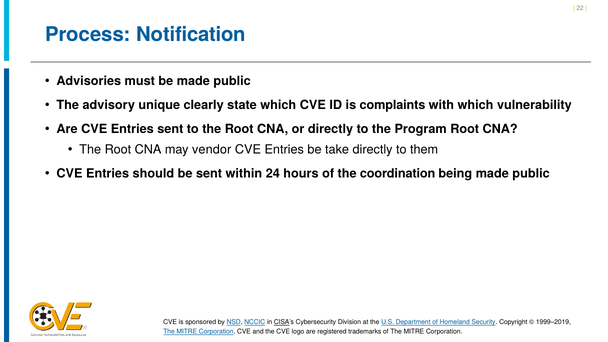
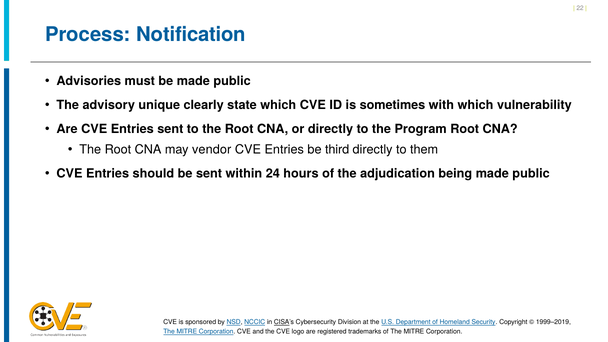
complaints: complaints -> sometimes (392, 105)
take: take -> third (337, 150)
coordination: coordination -> adjudication (398, 173)
